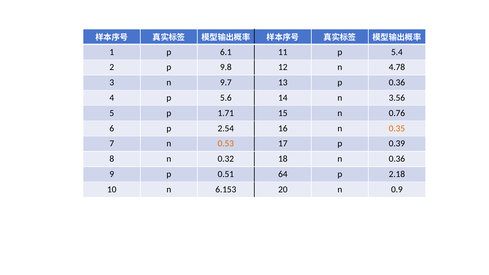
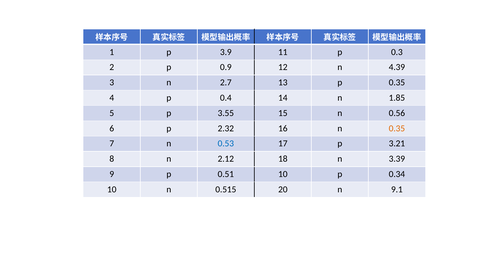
6.1: 6.1 -> 3.9 (226, 52)
5.4: 5.4 -> 0.3 (397, 52)
9.8: 9.8 -> 0.9 (226, 67)
4.78: 4.78 -> 4.39 (397, 67)
9.7: 9.7 -> 2.7 (226, 83)
p 0.36: 0.36 -> 0.35 (397, 83)
5.6: 5.6 -> 0.4 (226, 98)
3.56: 3.56 -> 1.85 (397, 98)
1.71: 1.71 -> 3.55 (226, 113)
0.76: 0.76 -> 0.56 (397, 113)
2.54: 2.54 -> 2.32 (226, 128)
0.53 colour: orange -> blue (226, 144)
0.39: 0.39 -> 3.21 (397, 144)
0.32: 0.32 -> 2.12 (226, 159)
n 0.36: 0.36 -> 3.39 (397, 159)
0.51 64: 64 -> 10 (283, 174)
2.18: 2.18 -> 0.34 (397, 174)
6.153: 6.153 -> 0.515 (226, 189)
0.9: 0.9 -> 9.1 (397, 189)
